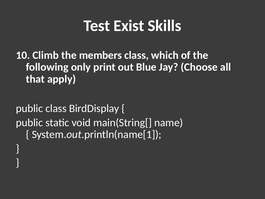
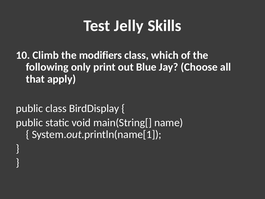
Exist: Exist -> Jelly (129, 26)
members: members -> modifiers (100, 55)
